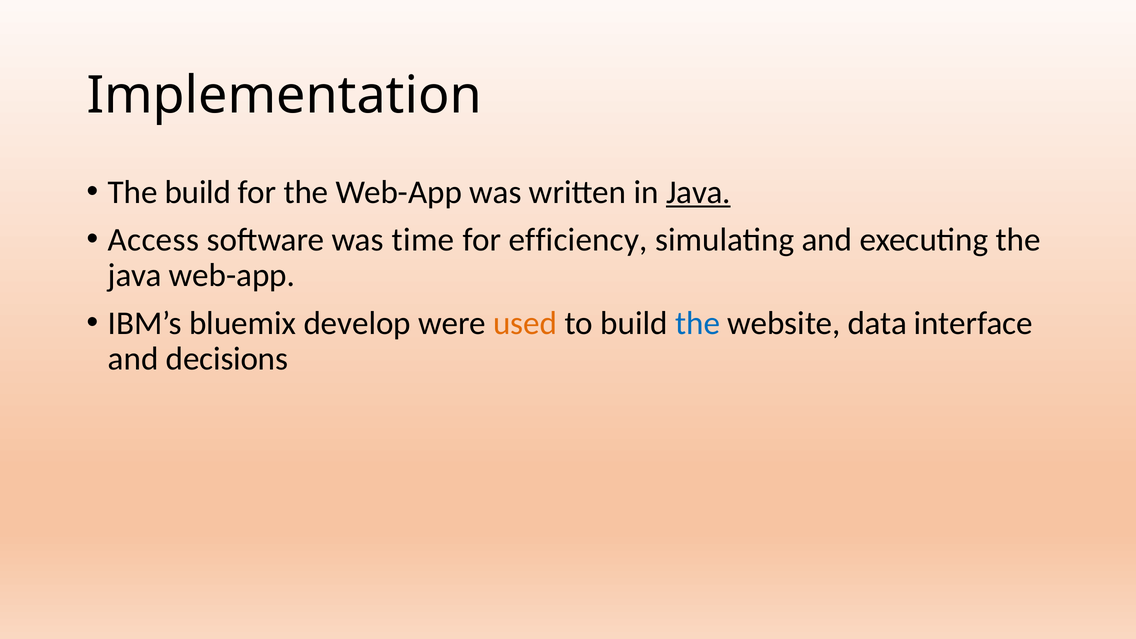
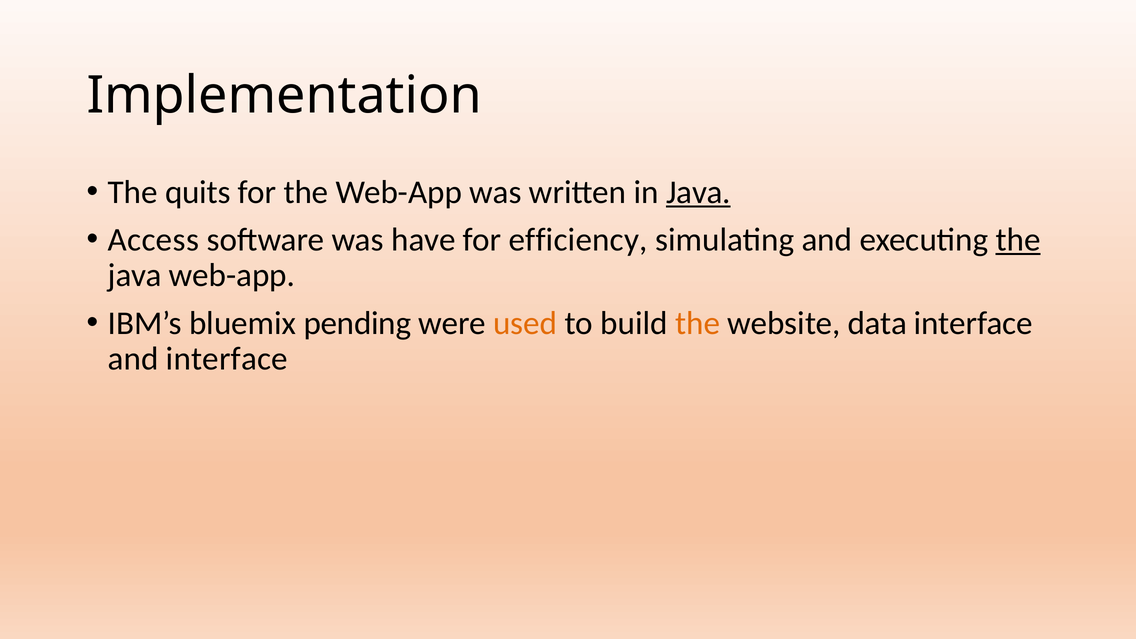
The build: build -> quits (198, 192)
time: time -> have (423, 240)
the underline: none -> present (1018, 240)
develop: develop -> pending (357, 323)
the colour: blue -> orange (698, 323)
and decisions: decisions -> interface (227, 359)
